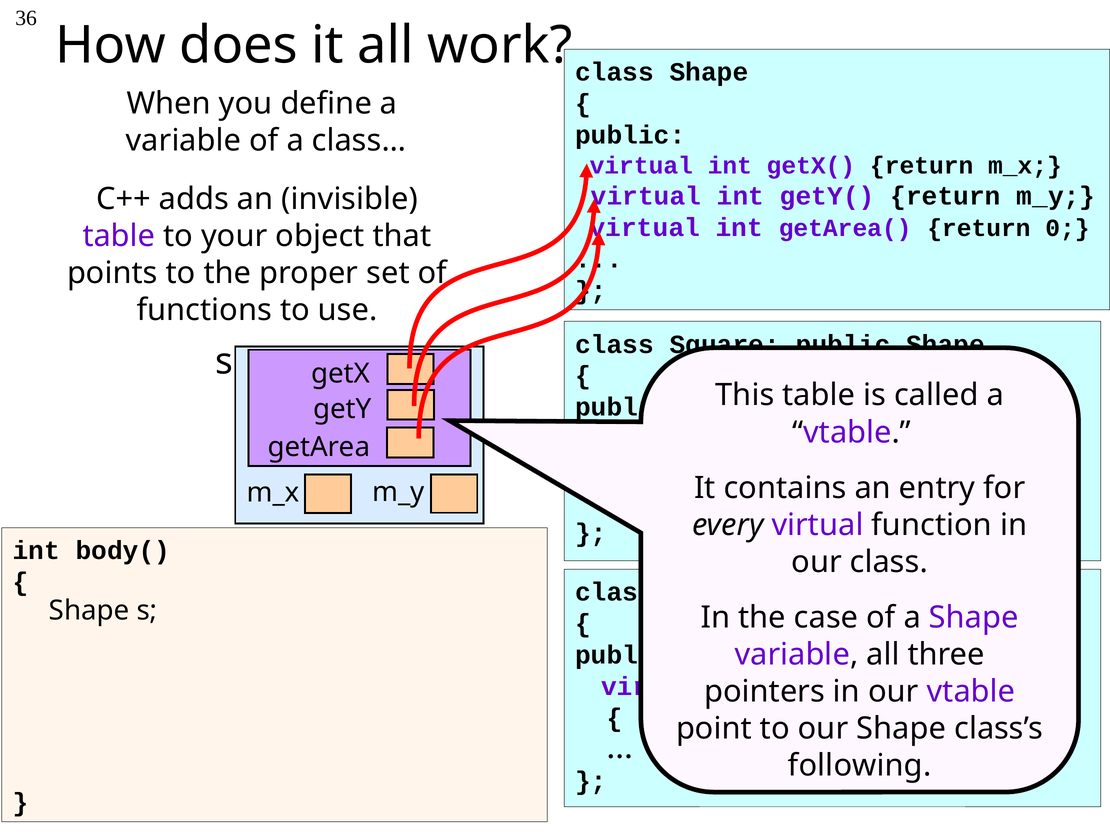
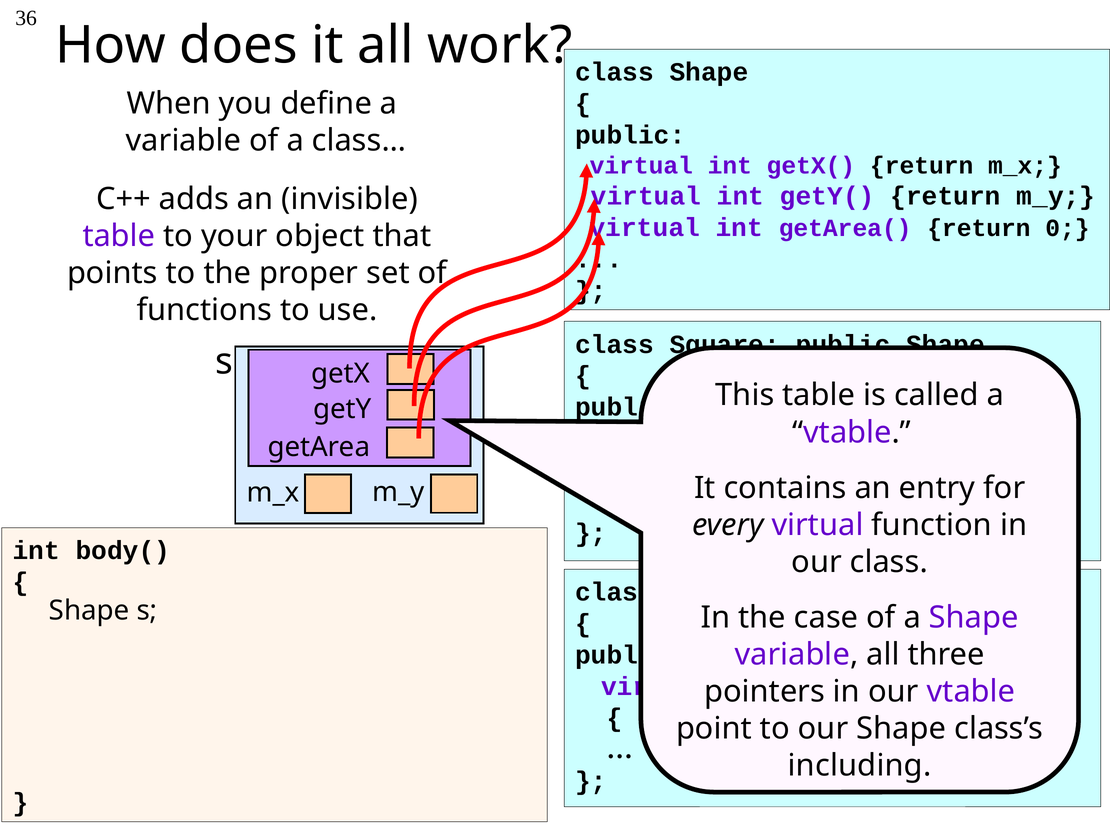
following: following -> including (860, 765)
